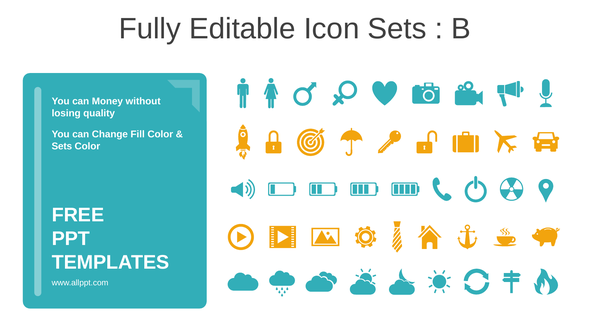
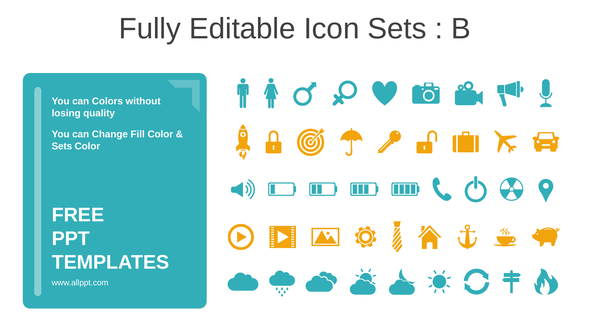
Money: Money -> Colors (107, 101)
